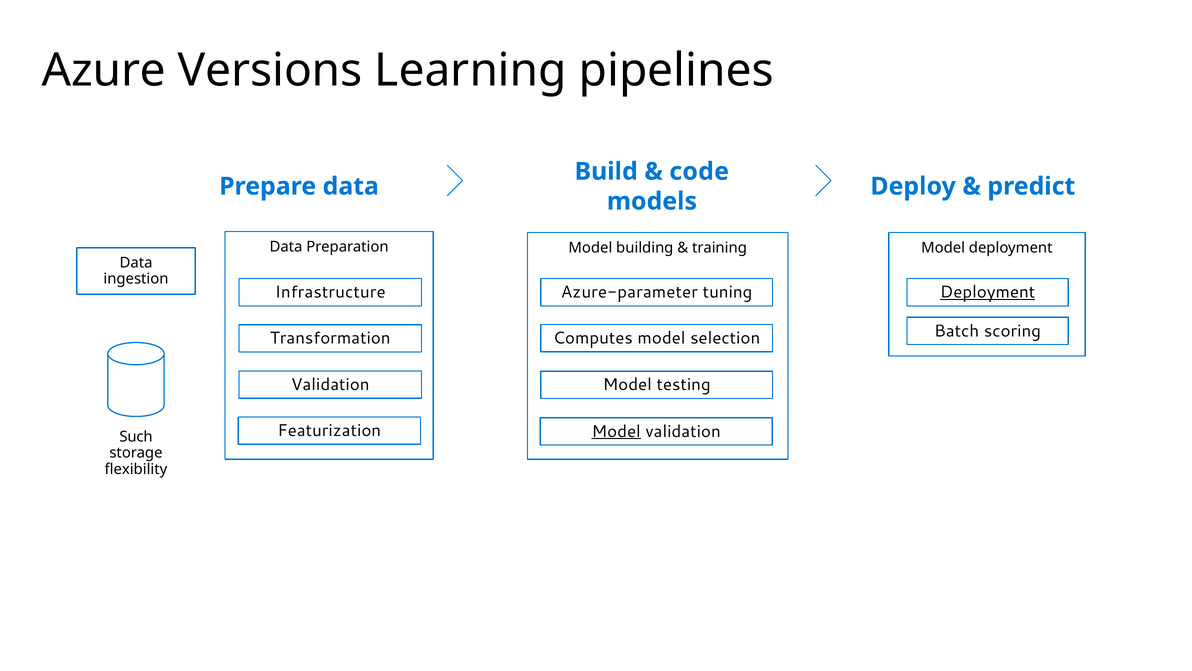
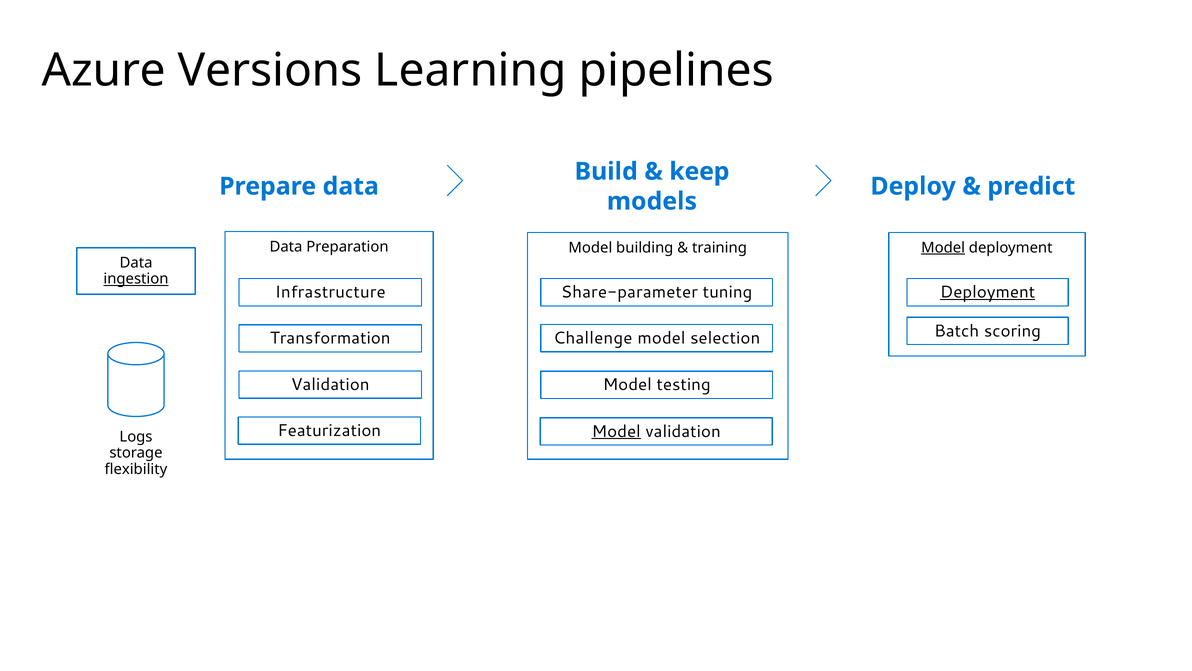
code: code -> keep (699, 171)
Model underline: none -> present (943, 248)
ingestion underline: none -> present (136, 279)
Azure-parameter: Azure-parameter -> Share-parameter (629, 292)
Computes: Computes -> Challenge (593, 338)
Such: Such -> Logs (136, 437)
